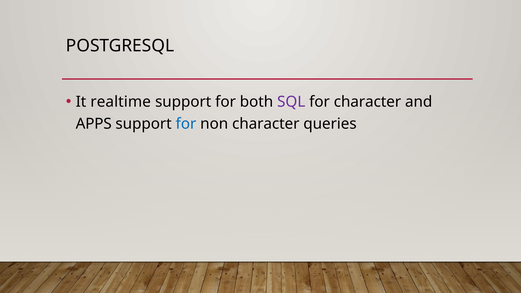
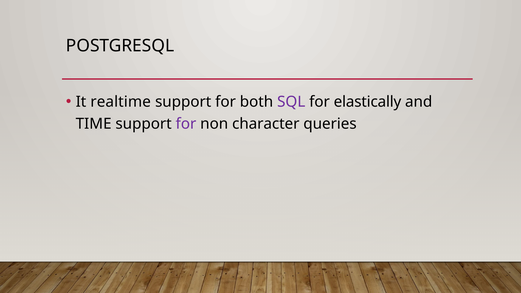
for character: character -> elastically (368, 102)
APPS: APPS -> TIME (94, 124)
for colour: blue -> purple (186, 124)
